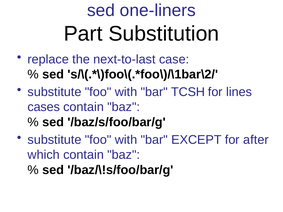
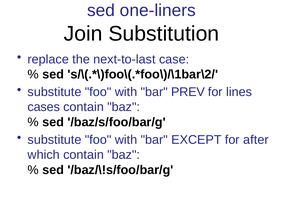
Part: Part -> Join (83, 34)
TCSH: TCSH -> PREV (188, 92)
